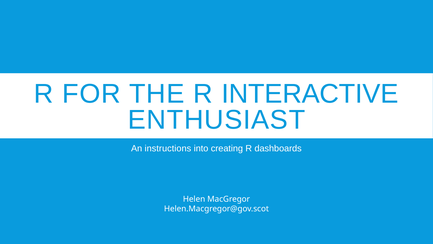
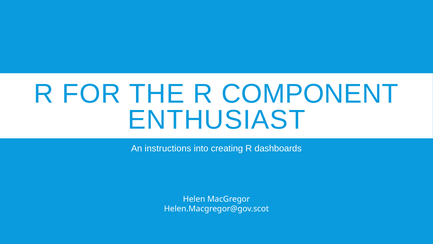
INTERACTIVE: INTERACTIVE -> COMPONENT (310, 94)
